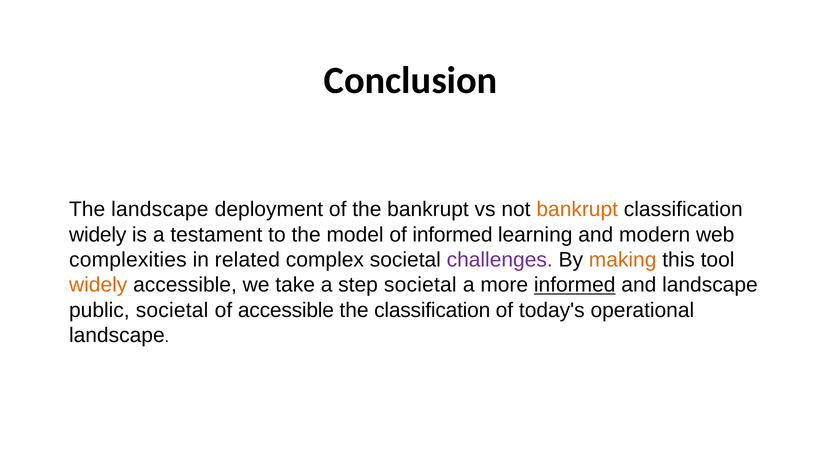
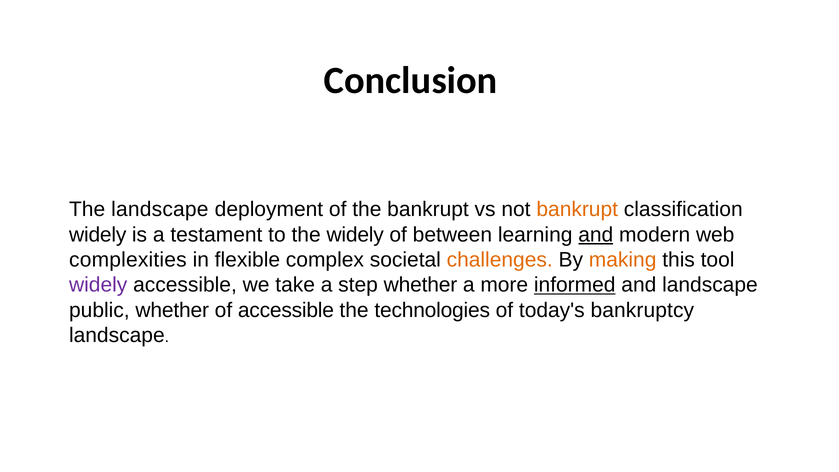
the model: model -> widely (355, 235)
of informed: informed -> between (452, 235)
and underline: none -> present (596, 235)
related: related -> flexible (247, 260)
challenges colour: purple -> orange (500, 260)
widely colour: orange -> purple (98, 285)
step societal: societal -> whether (420, 285)
public societal: societal -> whether (172, 310)
the classification: classification -> technologies (432, 310)
operational: operational -> bankruptcy (642, 310)
